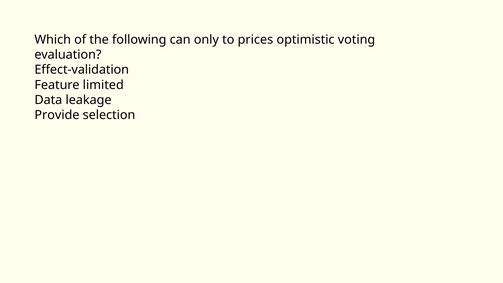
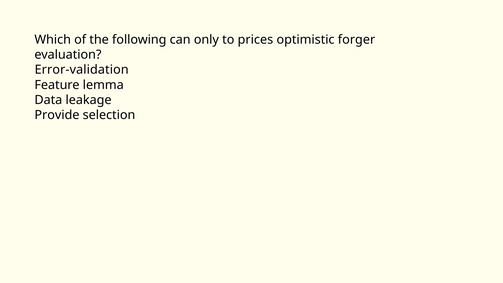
voting: voting -> forger (357, 40)
Effect-validation: Effect-validation -> Error-validation (82, 70)
limited: limited -> lemma (103, 85)
